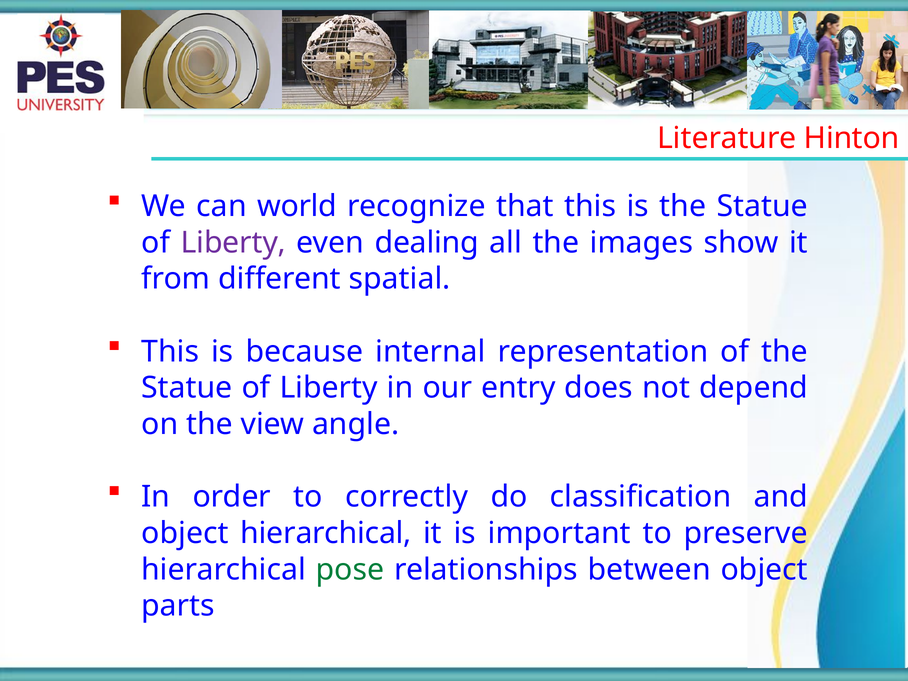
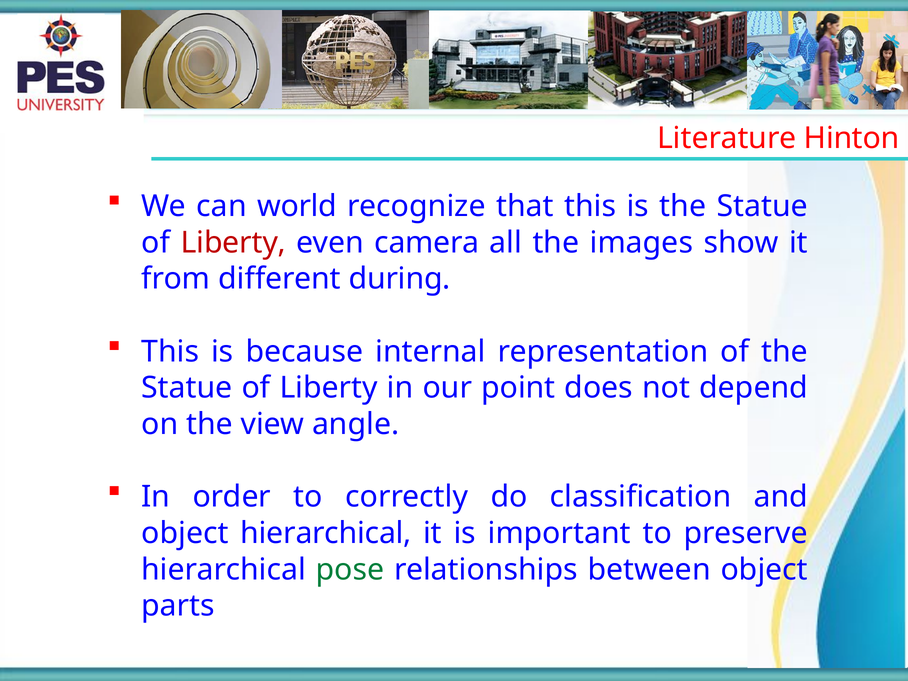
Liberty colour: purple -> red (233, 243)
dealing: dealing -> camera (427, 243)
spatial: spatial -> during (400, 279)
entry: entry -> point (518, 388)
